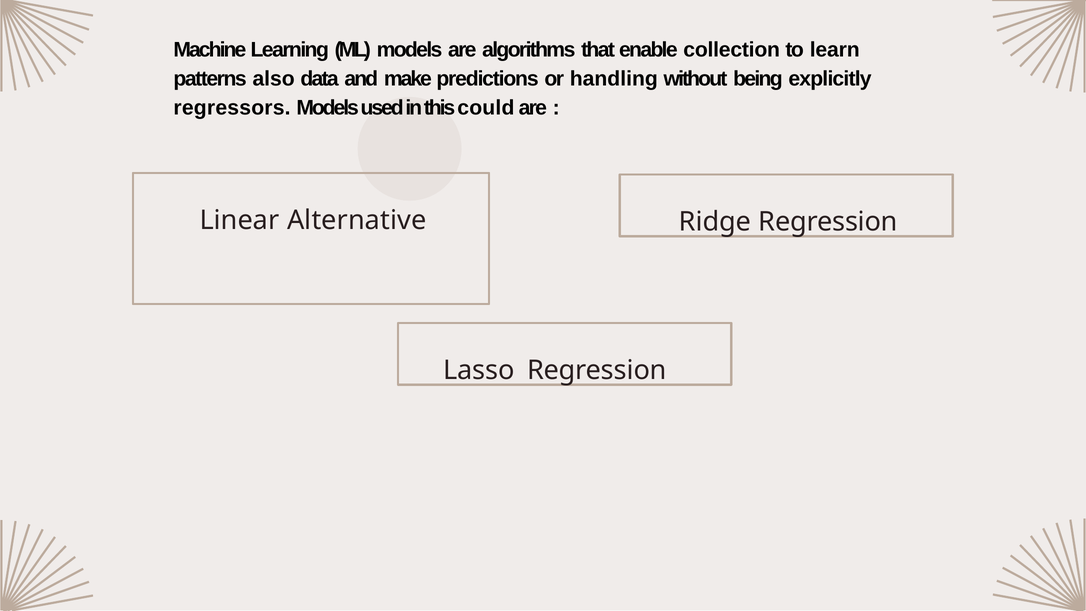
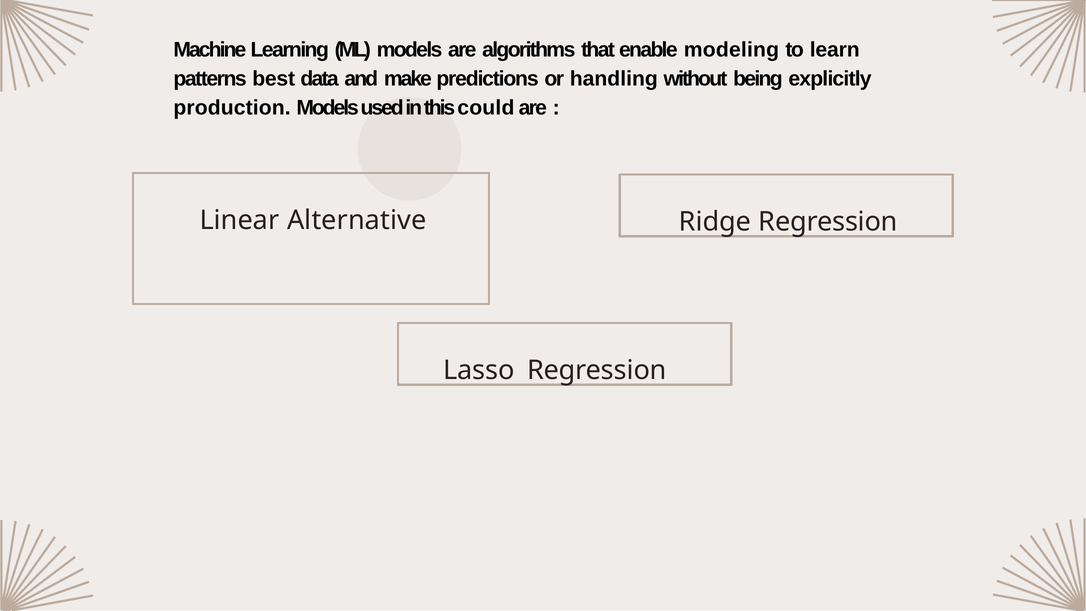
collection: collection -> modeling (731, 50)
also: also -> best (274, 79)
regressors: regressors -> production (232, 108)
